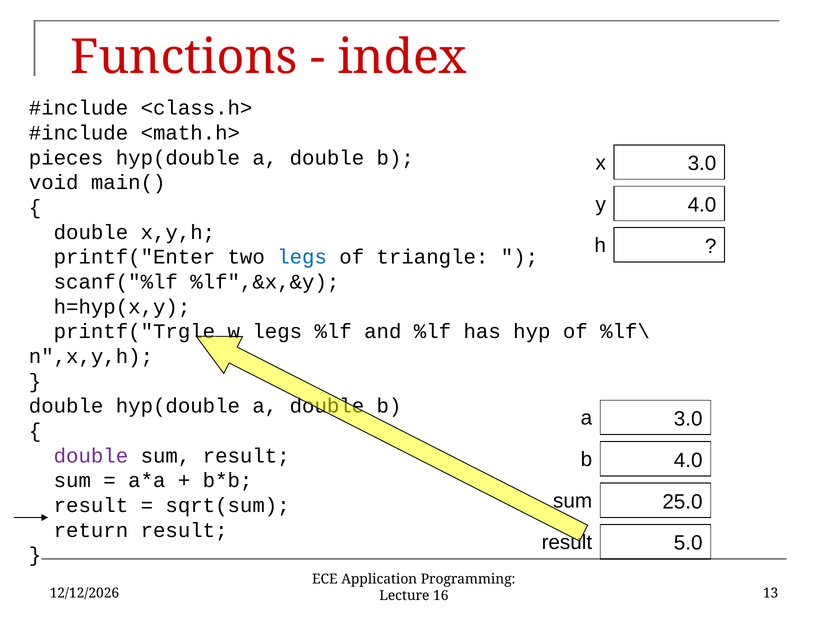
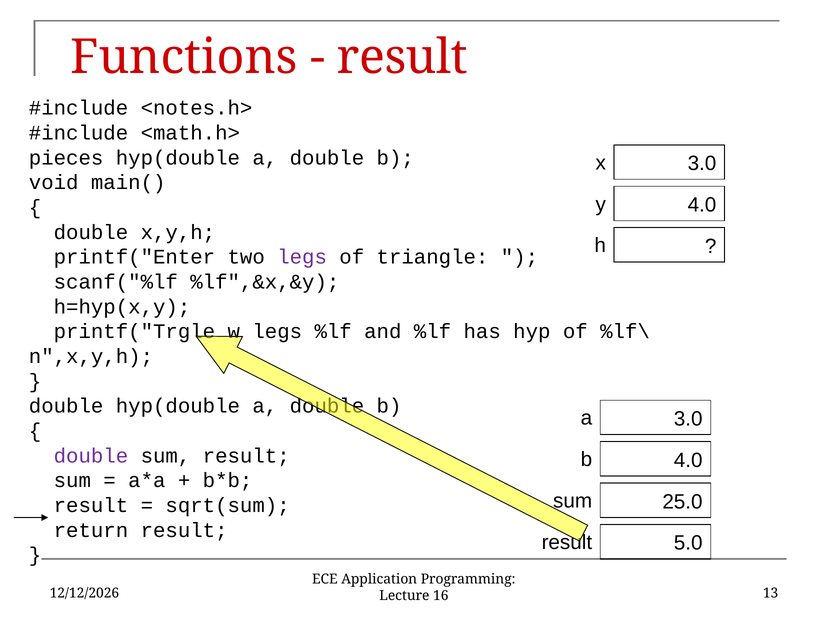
index: index -> result (402, 57)
<class.h>: <class.h> -> <notes.h> (197, 108)
legs colour: blue -> purple (302, 257)
